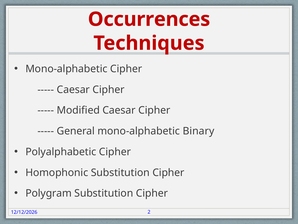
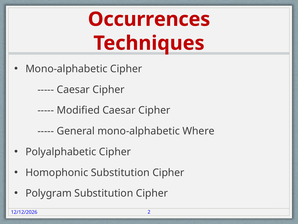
Binary: Binary -> Where (199, 131)
